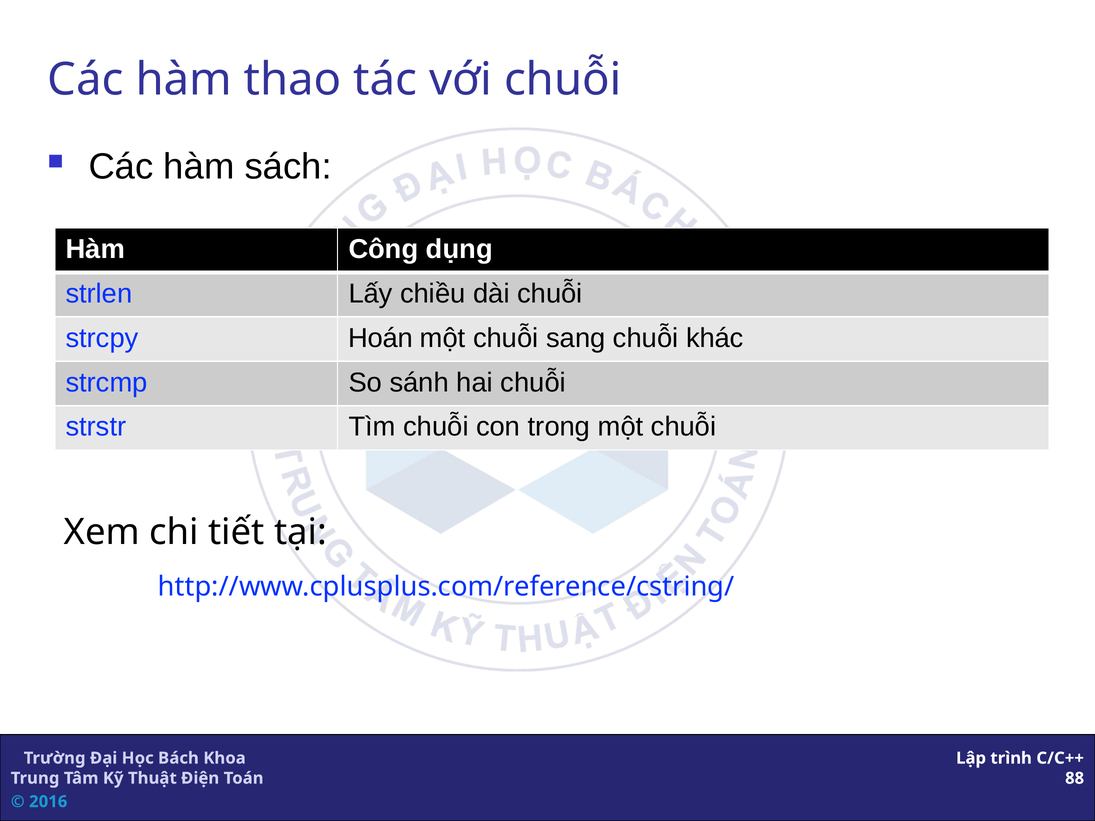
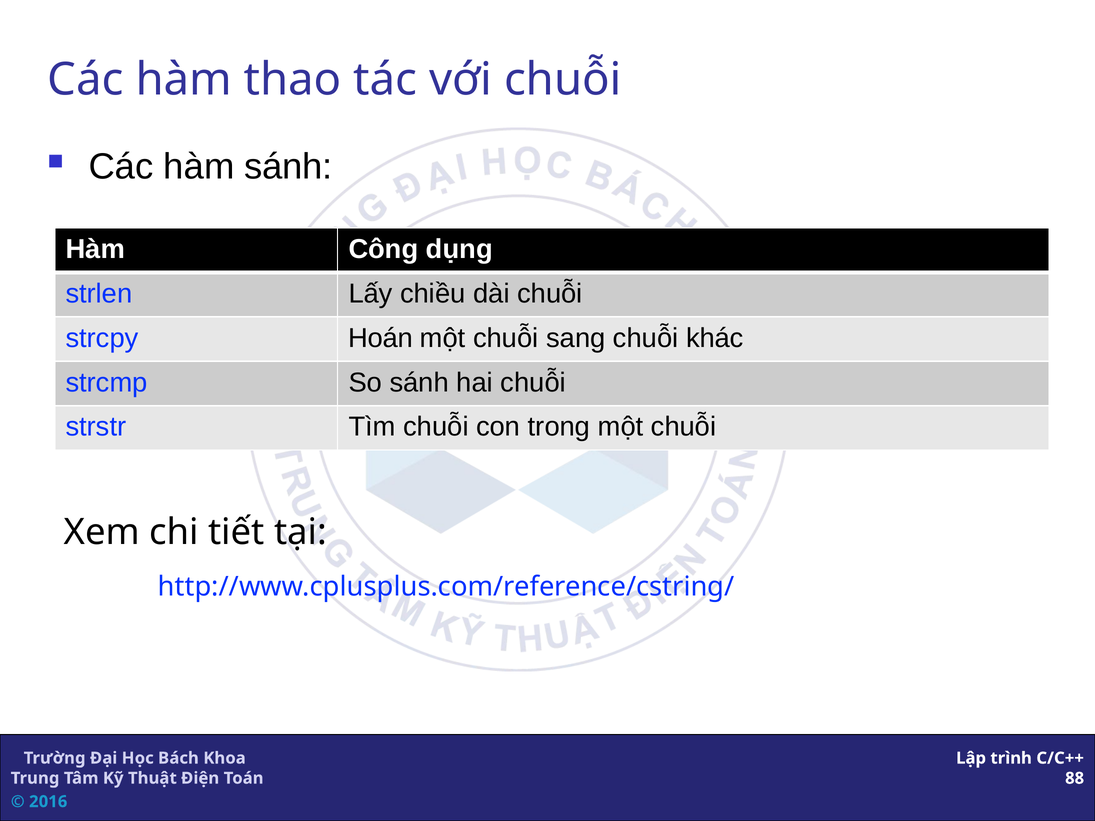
hàm sách: sách -> sánh (288, 167)
